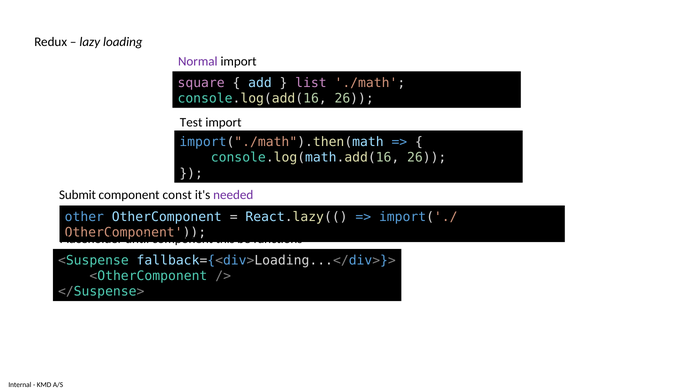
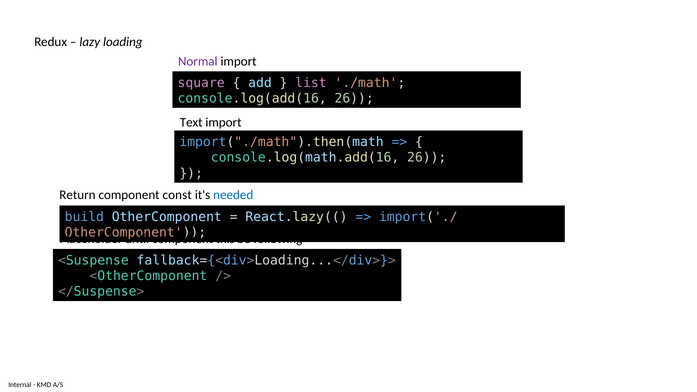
Test: Test -> Text (191, 122)
Submit: Submit -> Return (77, 195)
needed colour: purple -> blue (233, 195)
other: other -> build (84, 217)
functions: functions -> following (278, 239)
